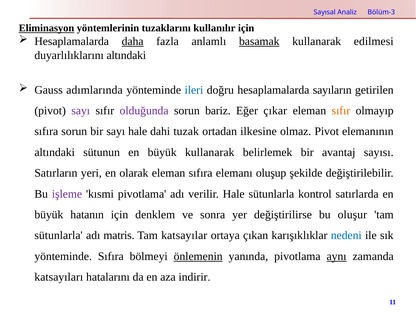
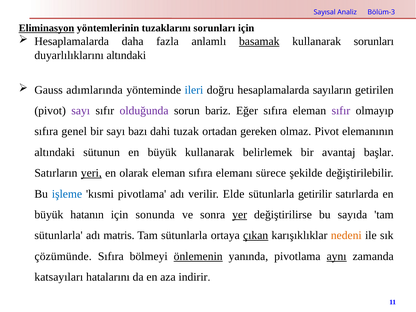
tuzaklarını kullanılır: kullanılır -> sorunları (214, 28)
daha underline: present -> none (133, 41)
kullanarak edilmesi: edilmesi -> sorunları (374, 41)
Eğer çıkar: çıkar -> sıfıra (275, 111)
sıfır colour: orange -> purple (341, 111)
sıfıra sorun: sorun -> genel (74, 131)
sayı hale: hale -> bazı (138, 131)
ilkesine: ilkesine -> gereken (259, 131)
sayısı: sayısı -> başlar (379, 152)
yeri underline: none -> present (91, 173)
oluşup: oluşup -> sürece (271, 173)
işleme colour: purple -> blue (67, 194)
verilir Hale: Hale -> Elde (234, 194)
kontrol: kontrol -> getirilir (315, 194)
denklem: denklem -> sonunda (155, 215)
yer underline: none -> present (240, 215)
oluşur: oluşur -> sayıda (352, 215)
katsayılar: katsayılar -> sütunlarla (184, 235)
çıkan underline: none -> present (256, 235)
nedeni colour: blue -> orange (346, 235)
yönteminde: yönteminde -> çözümünde (63, 256)
